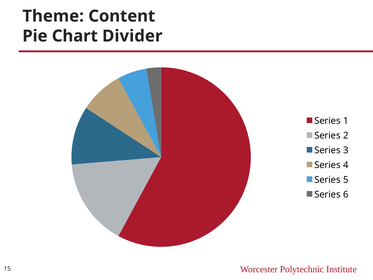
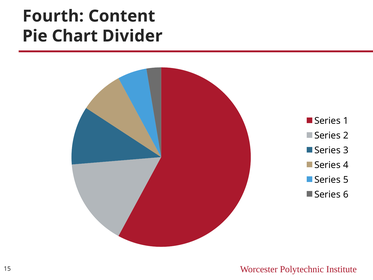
Theme: Theme -> Fourth (53, 16)
